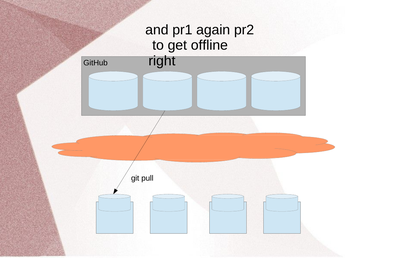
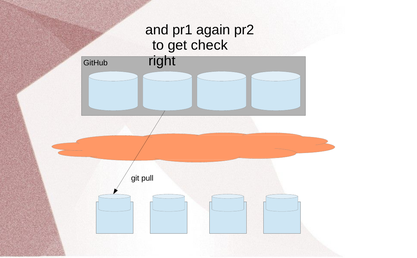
offline: offline -> check (209, 45)
